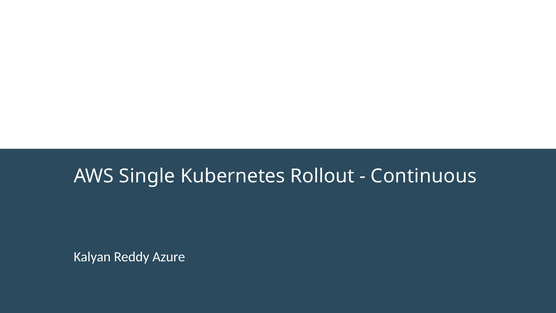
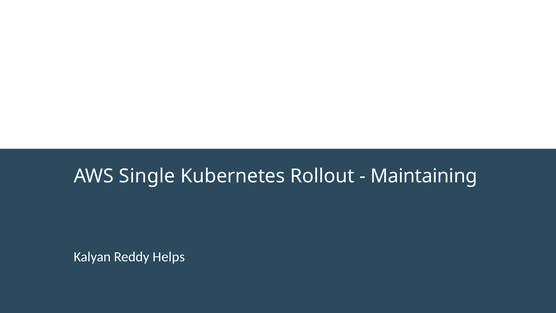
Continuous: Continuous -> Maintaining (424, 176)
Azure: Azure -> Helps (169, 257)
